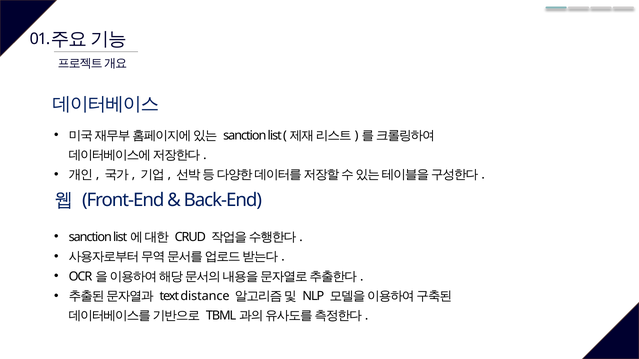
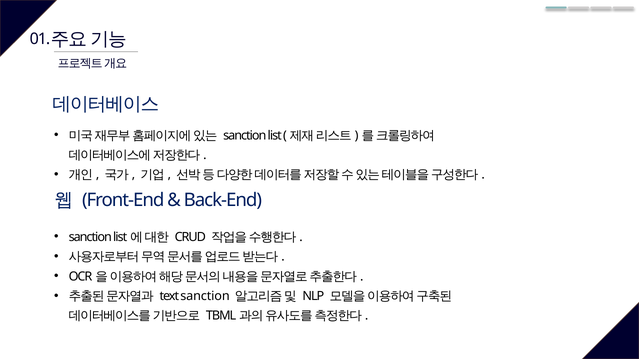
text distance: distance -> sanction (205, 296)
